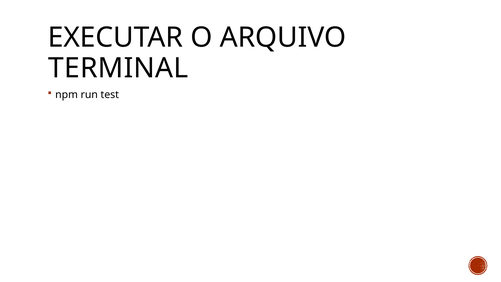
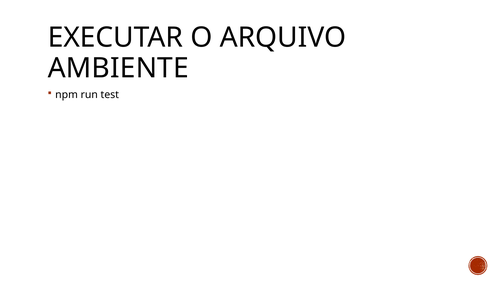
TERMINAL: TERMINAL -> AMBIENTE (118, 68)
